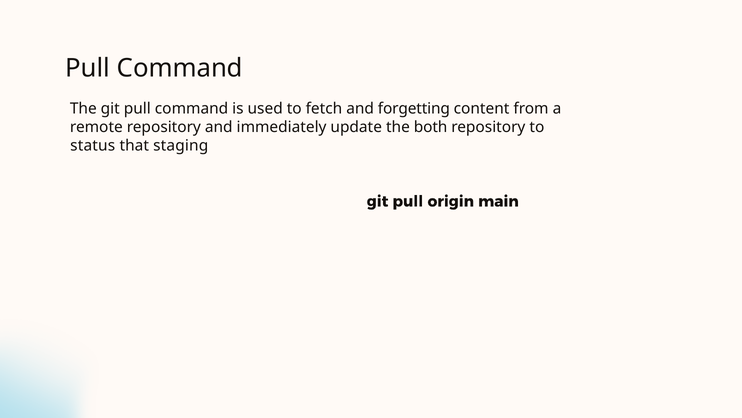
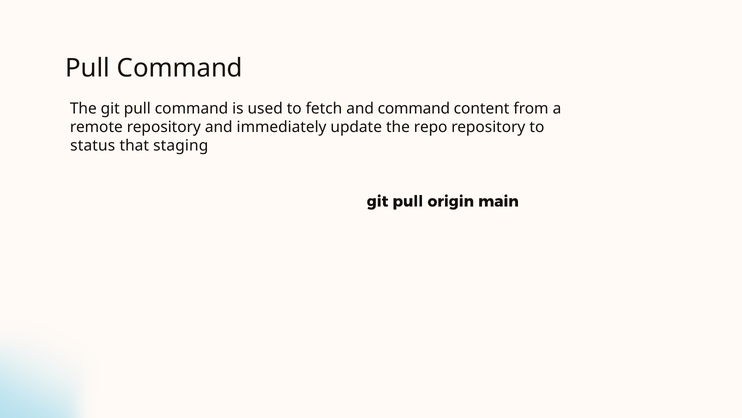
and forgetting: forgetting -> command (414, 108)
both: both -> repo (431, 127)
